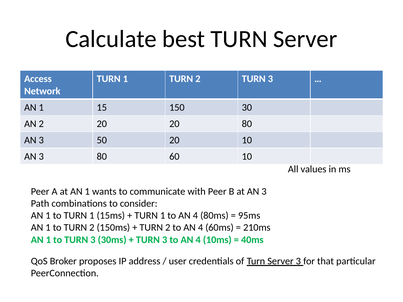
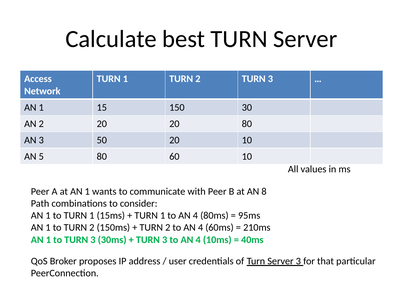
3: 3 -> 5 (41, 156)
at AN 3: 3 -> 8 (264, 192)
